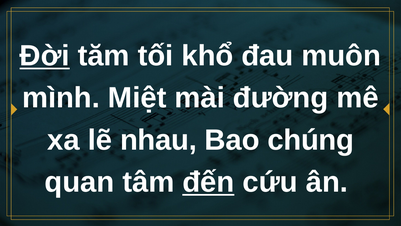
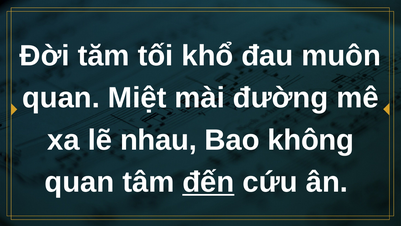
Đời underline: present -> none (45, 56)
mình: mình -> quan (61, 98)
chúng: chúng -> không (311, 140)
